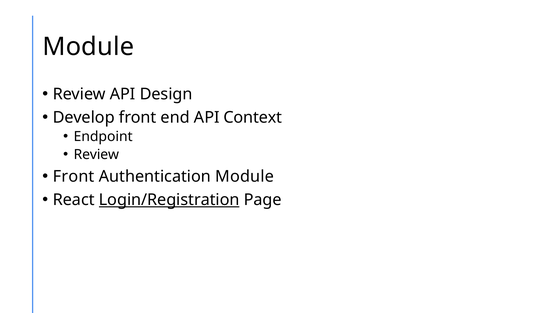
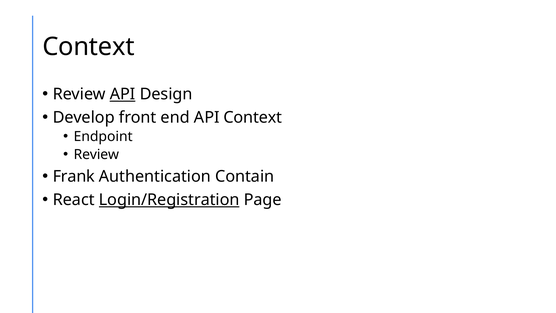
Module: Module -> Context (88, 47)
API underline: none -> present (123, 94)
Front: Front -> Frank (74, 176)
Authentication Module: Module -> Contain (245, 176)
